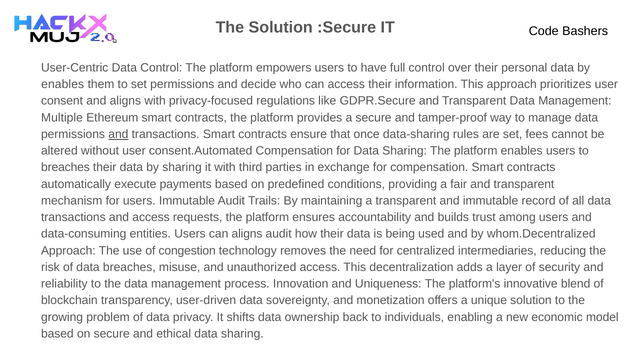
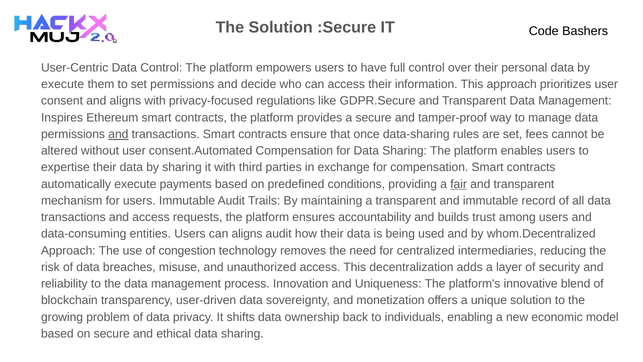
enables: enables -> execute (63, 84)
Multiple: Multiple -> Inspires (62, 117)
breaches: breaches -> expertise (65, 167)
fair underline: none -> present (459, 184)
